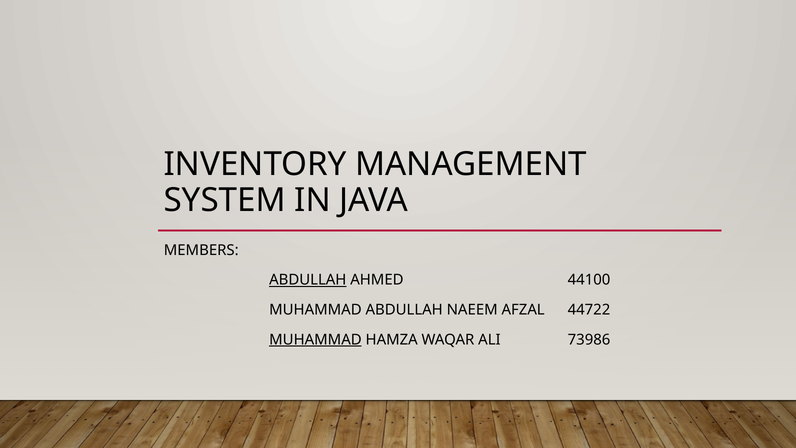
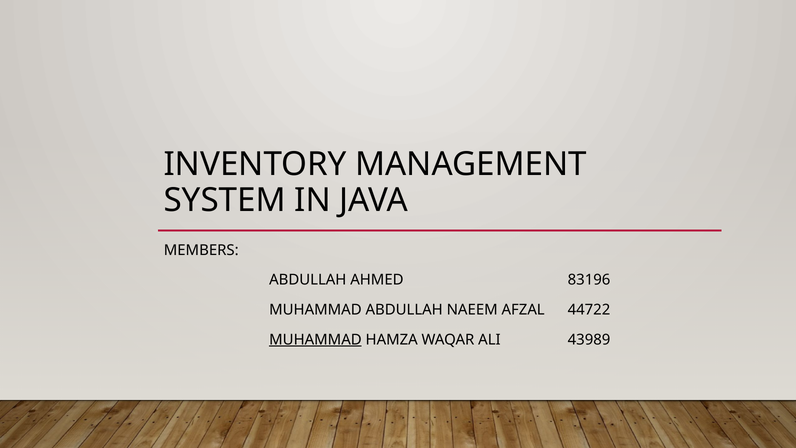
ABDULLAH underline: present -> none (308, 280)
44100: 44100 -> 83196 (589, 280)
73986: 73986 -> 43989 (589, 339)
